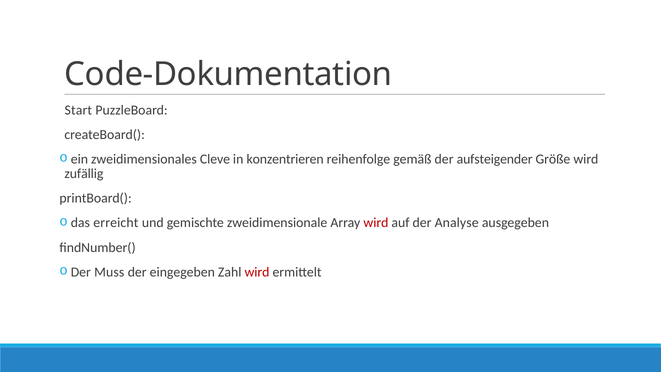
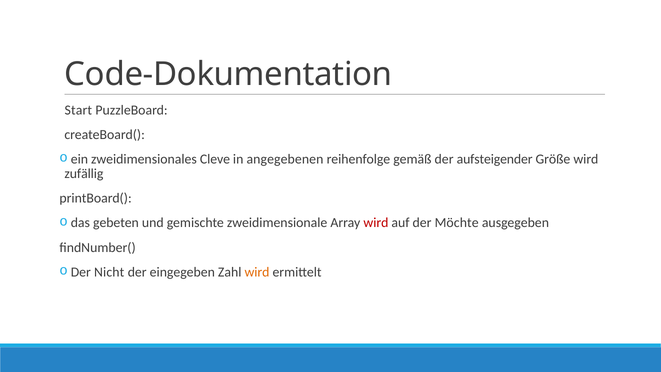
konzentrieren: konzentrieren -> angegebenen (285, 159)
erreicht: erreicht -> gebeten (116, 223)
Analyse: Analyse -> Möchte (457, 223)
Muss: Muss -> Nicht (109, 272)
wird colour: red -> orange (257, 272)
